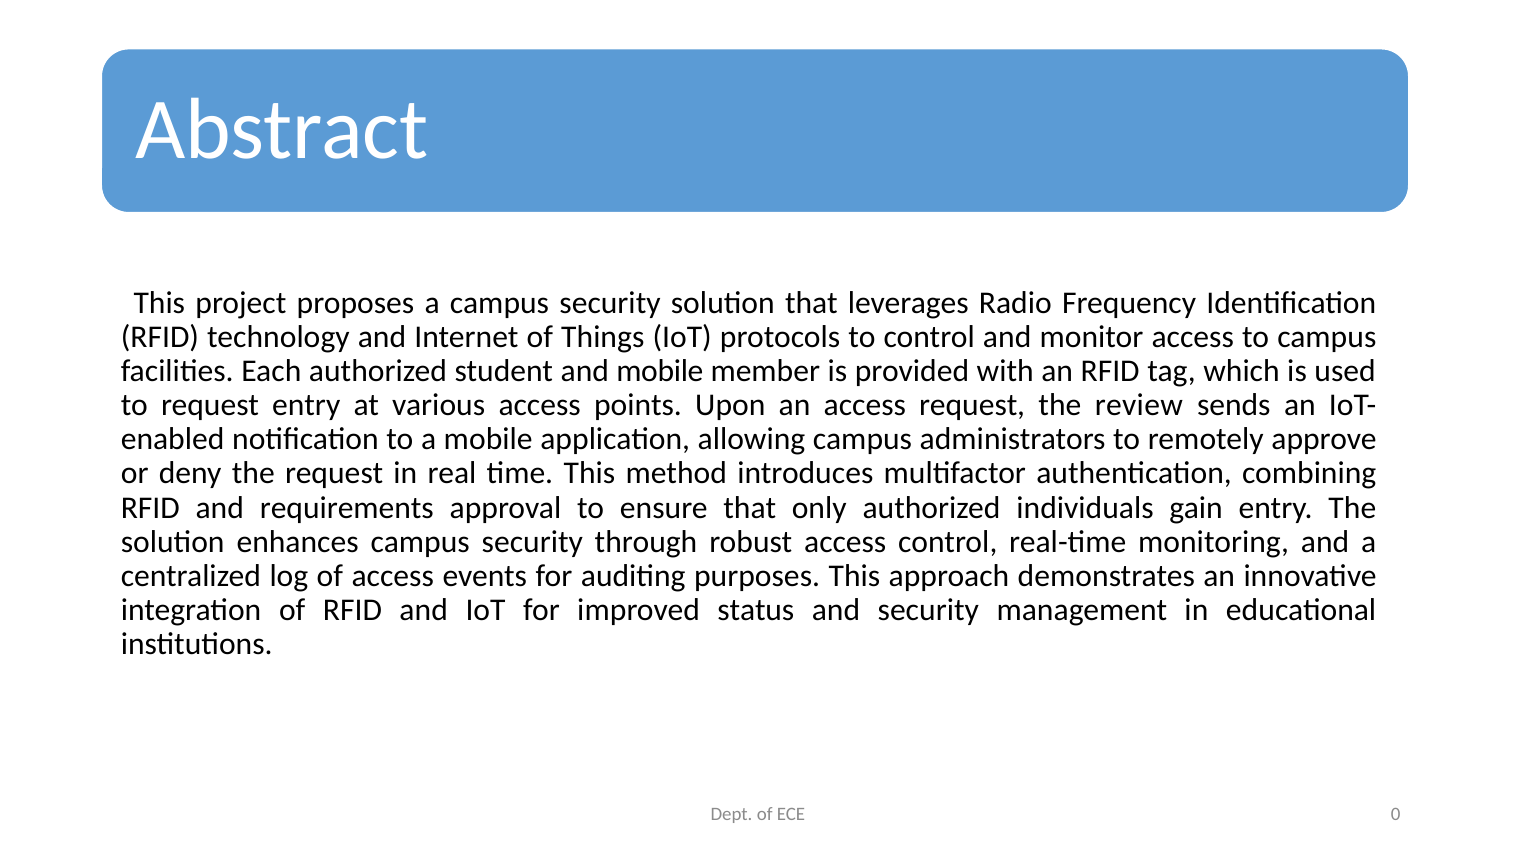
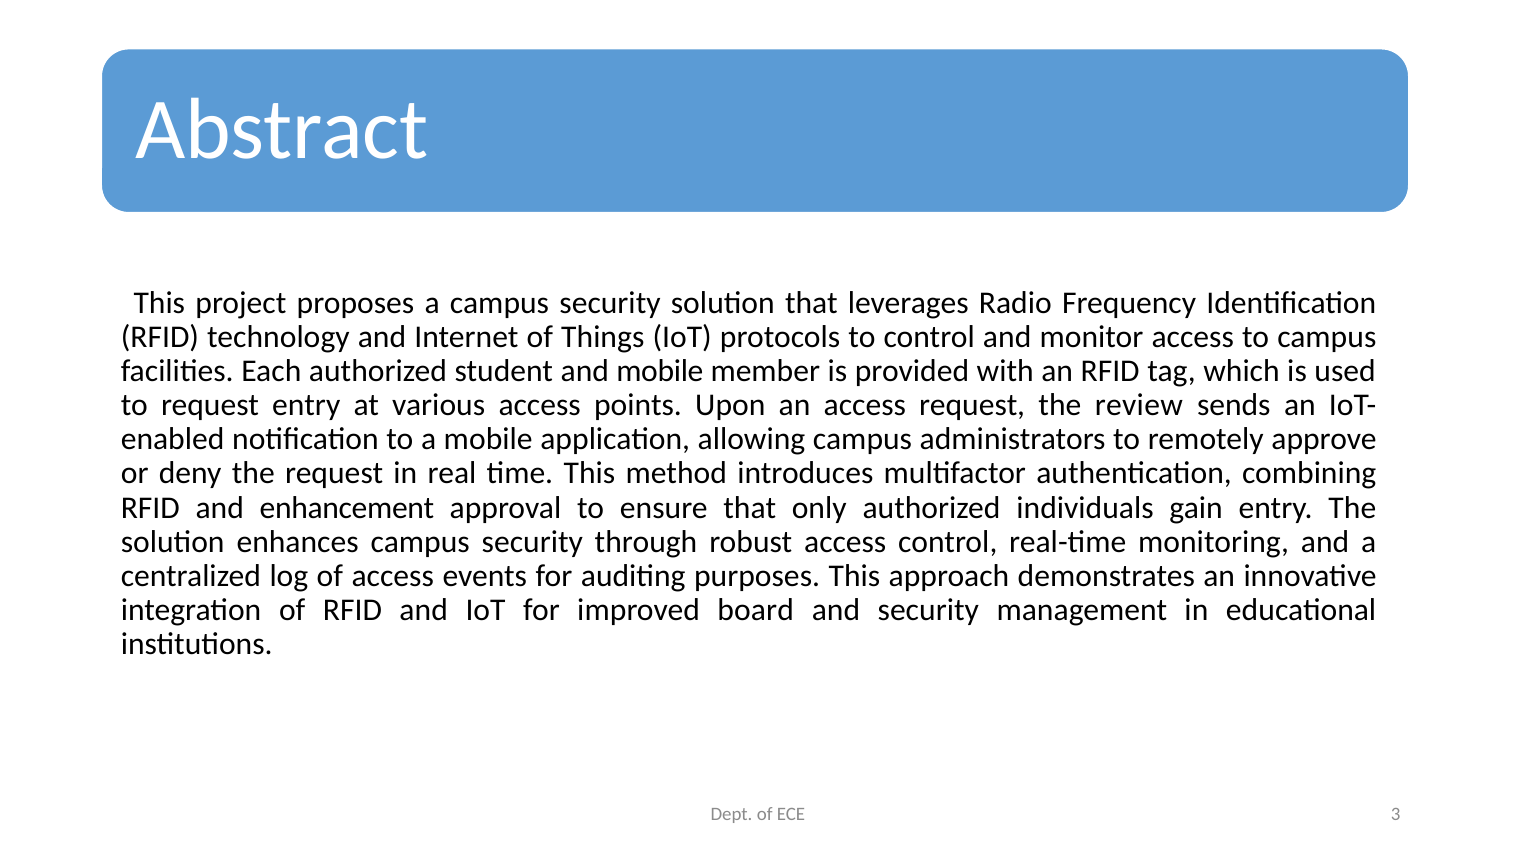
requirements: requirements -> enhancement (347, 507)
status: status -> board (756, 610)
0: 0 -> 3 (1396, 814)
